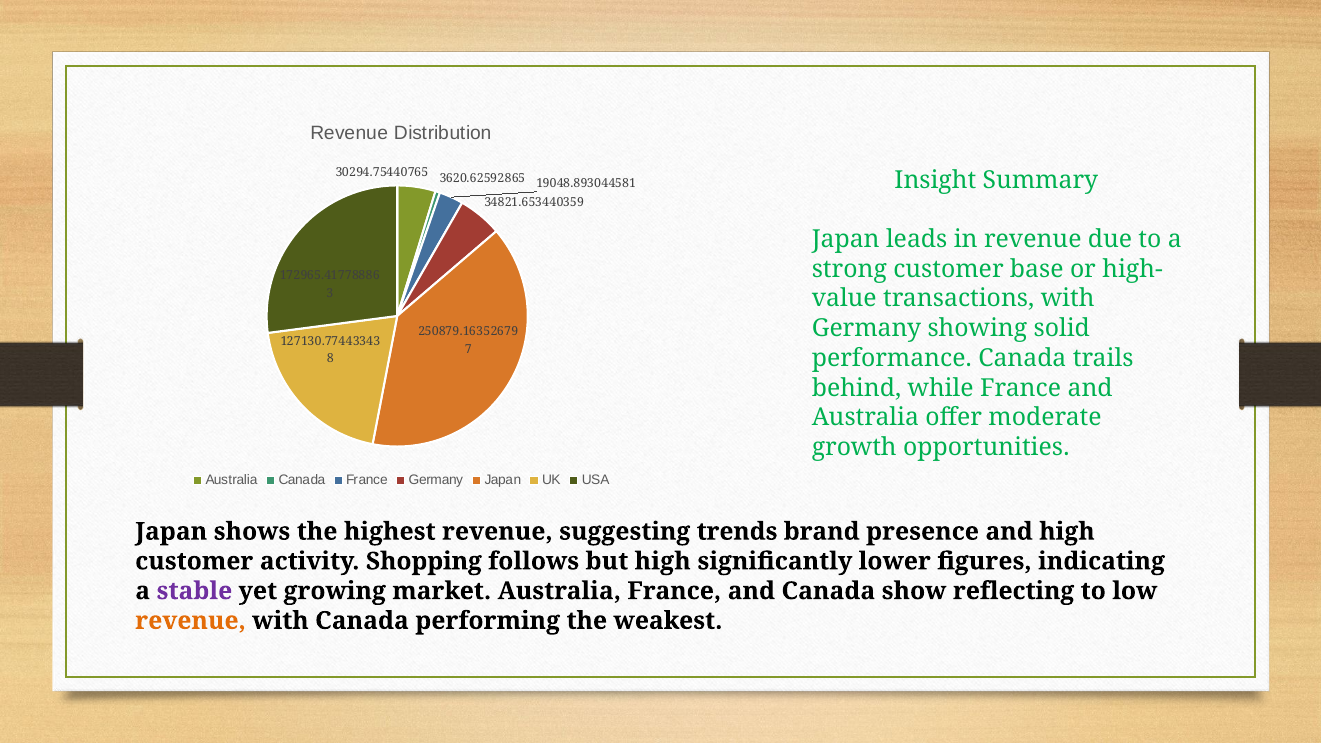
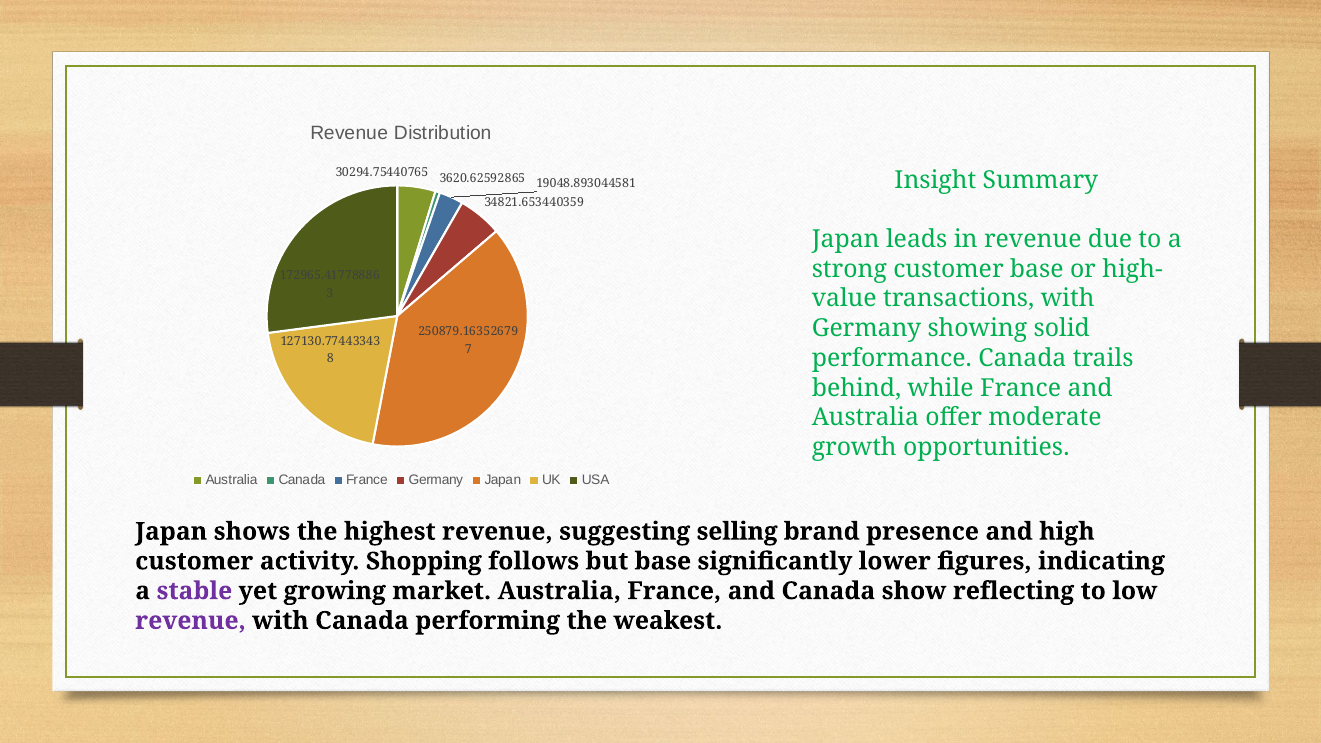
trends: trends -> selling (737, 532)
but high: high -> base (663, 561)
revenue colour: orange -> purple (191, 621)
